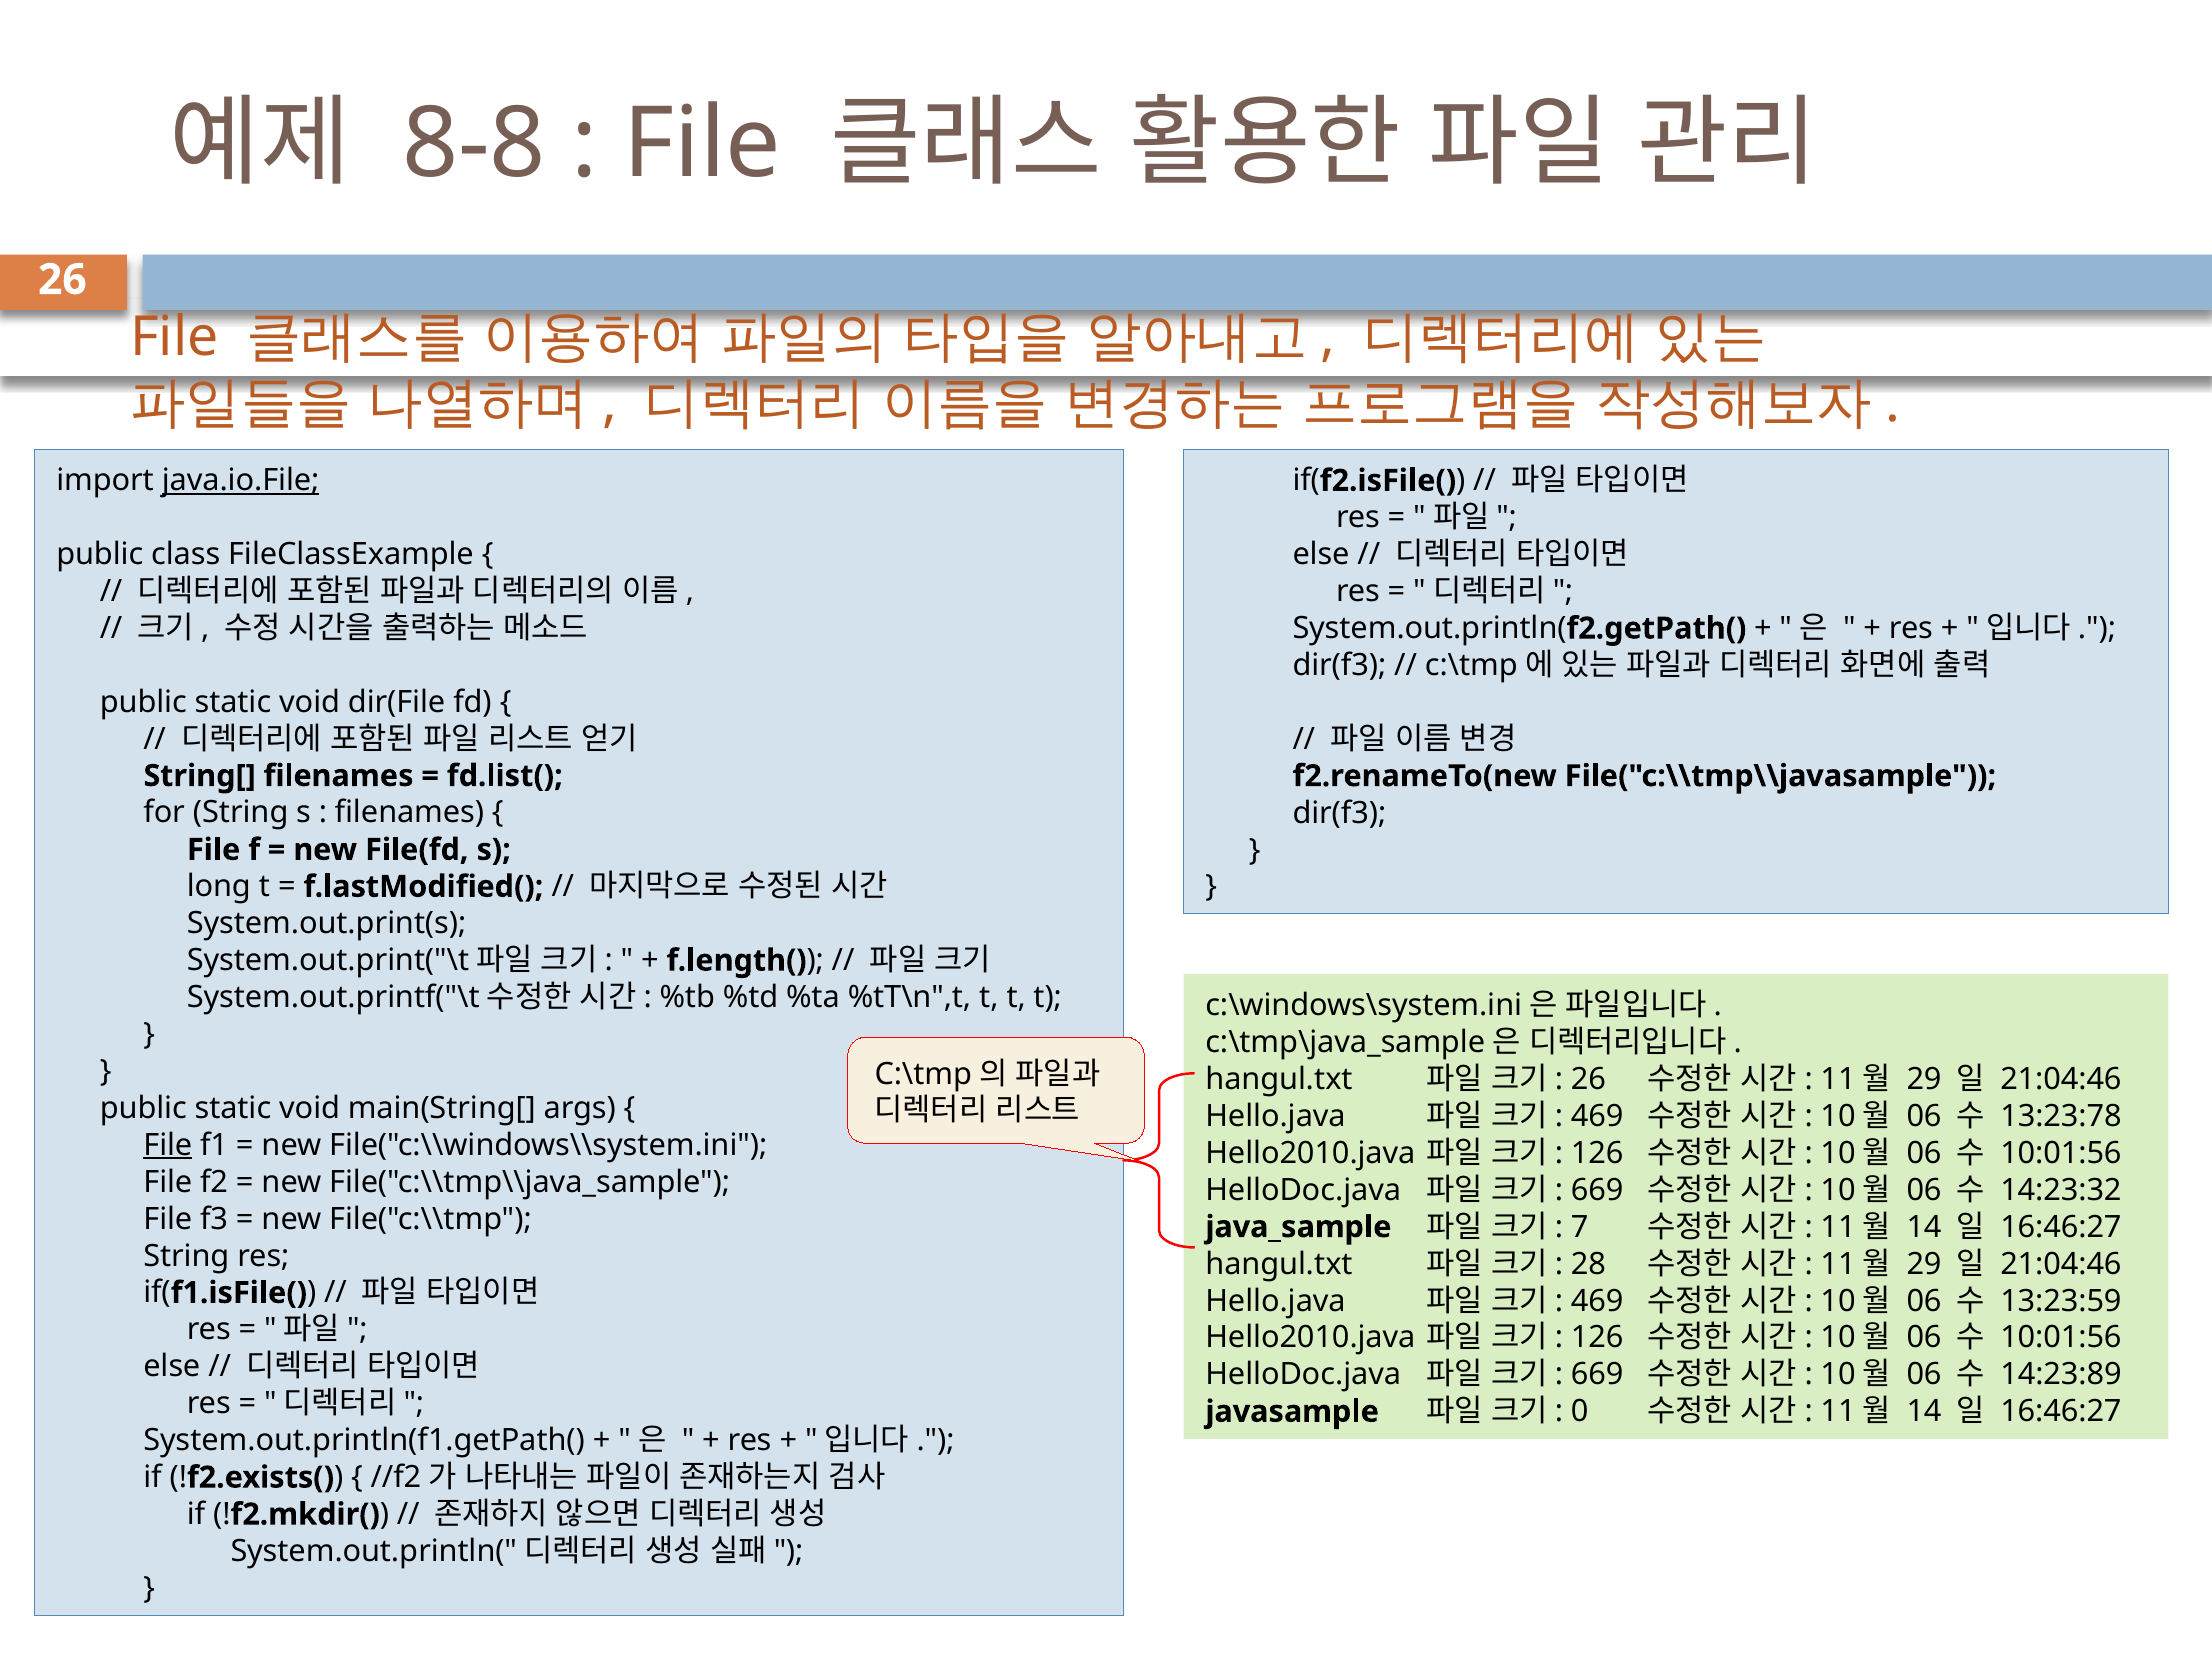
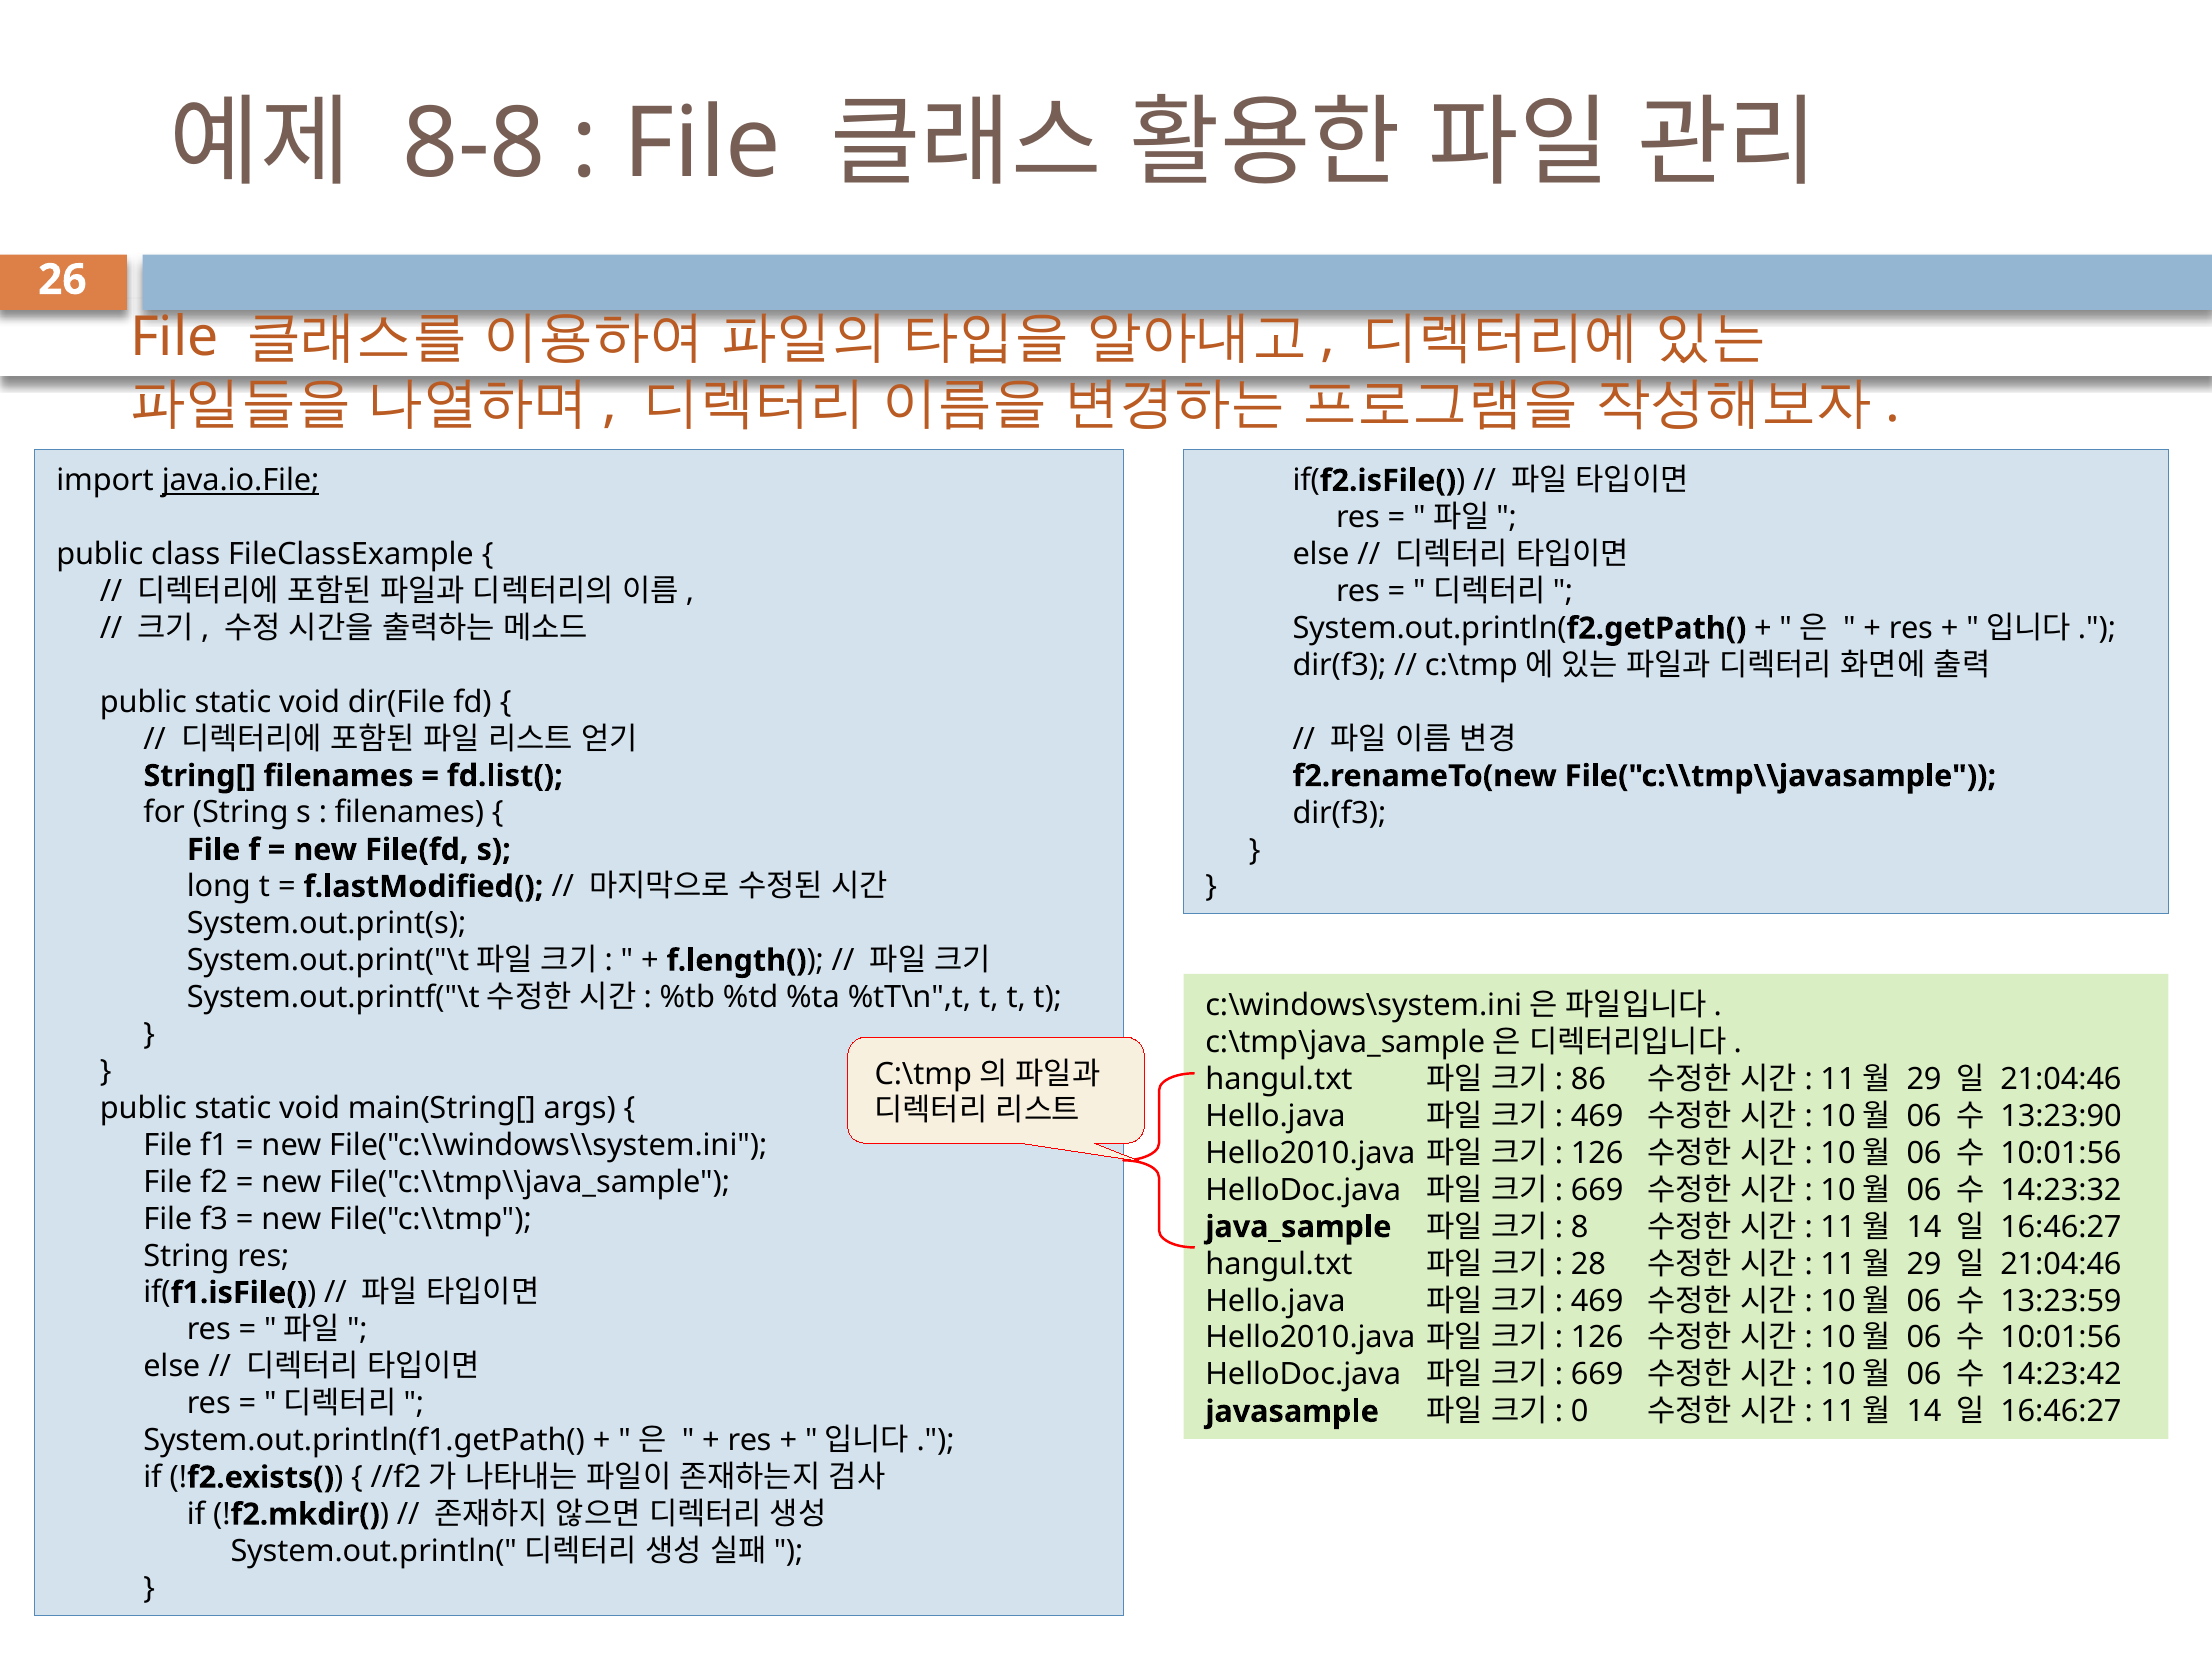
26: 26 -> 86 (1588, 1079)
13:23:78: 13:23:78 -> 13:23:90 (2061, 1116)
File underline: present -> none (168, 1145)
7: 7 -> 8 (1580, 1227)
14:23:89: 14:23:89 -> 14:23:42 (2061, 1375)
